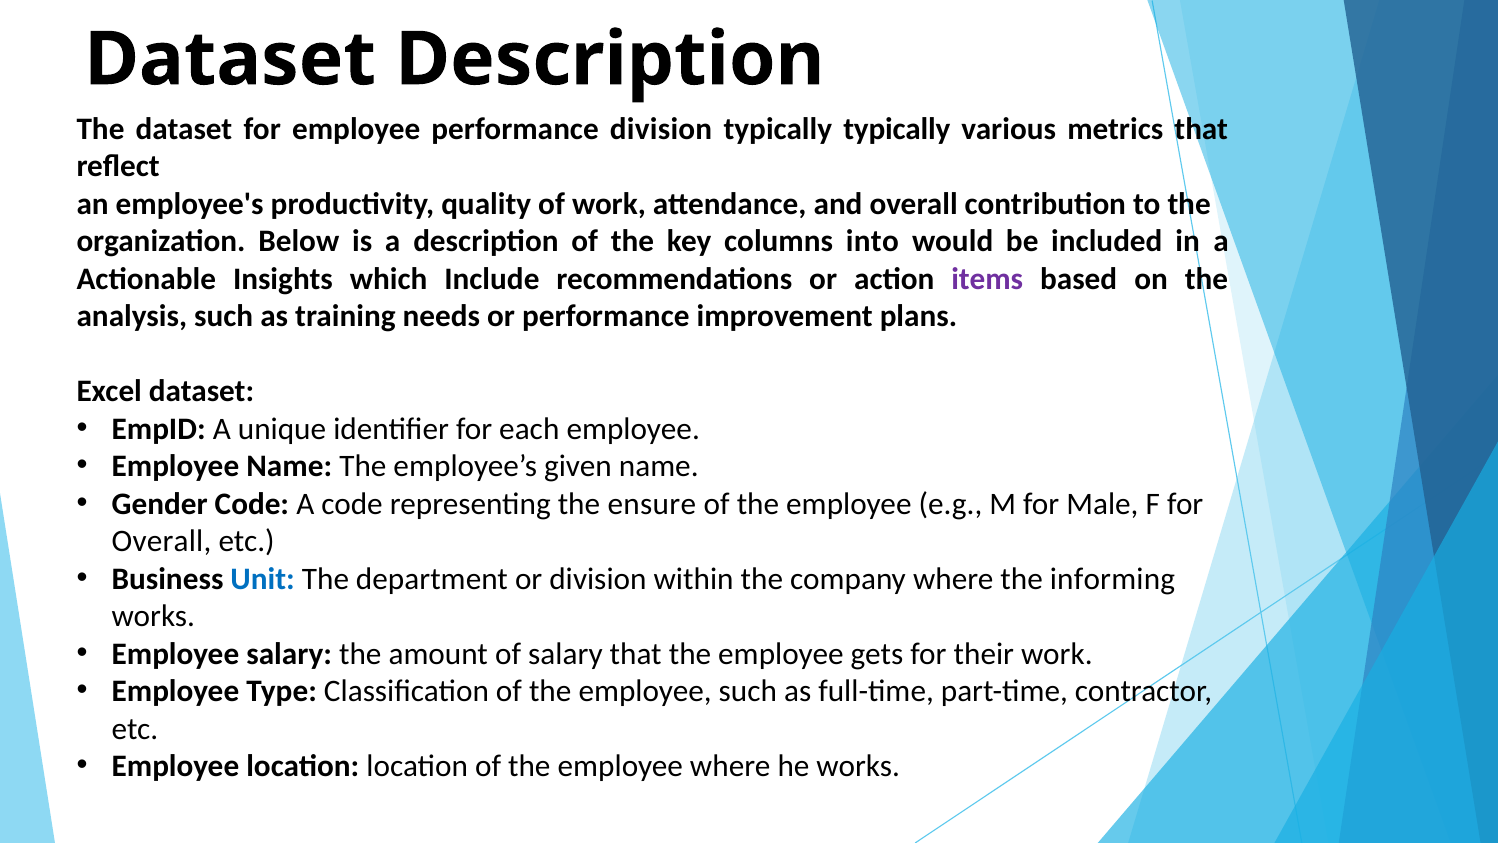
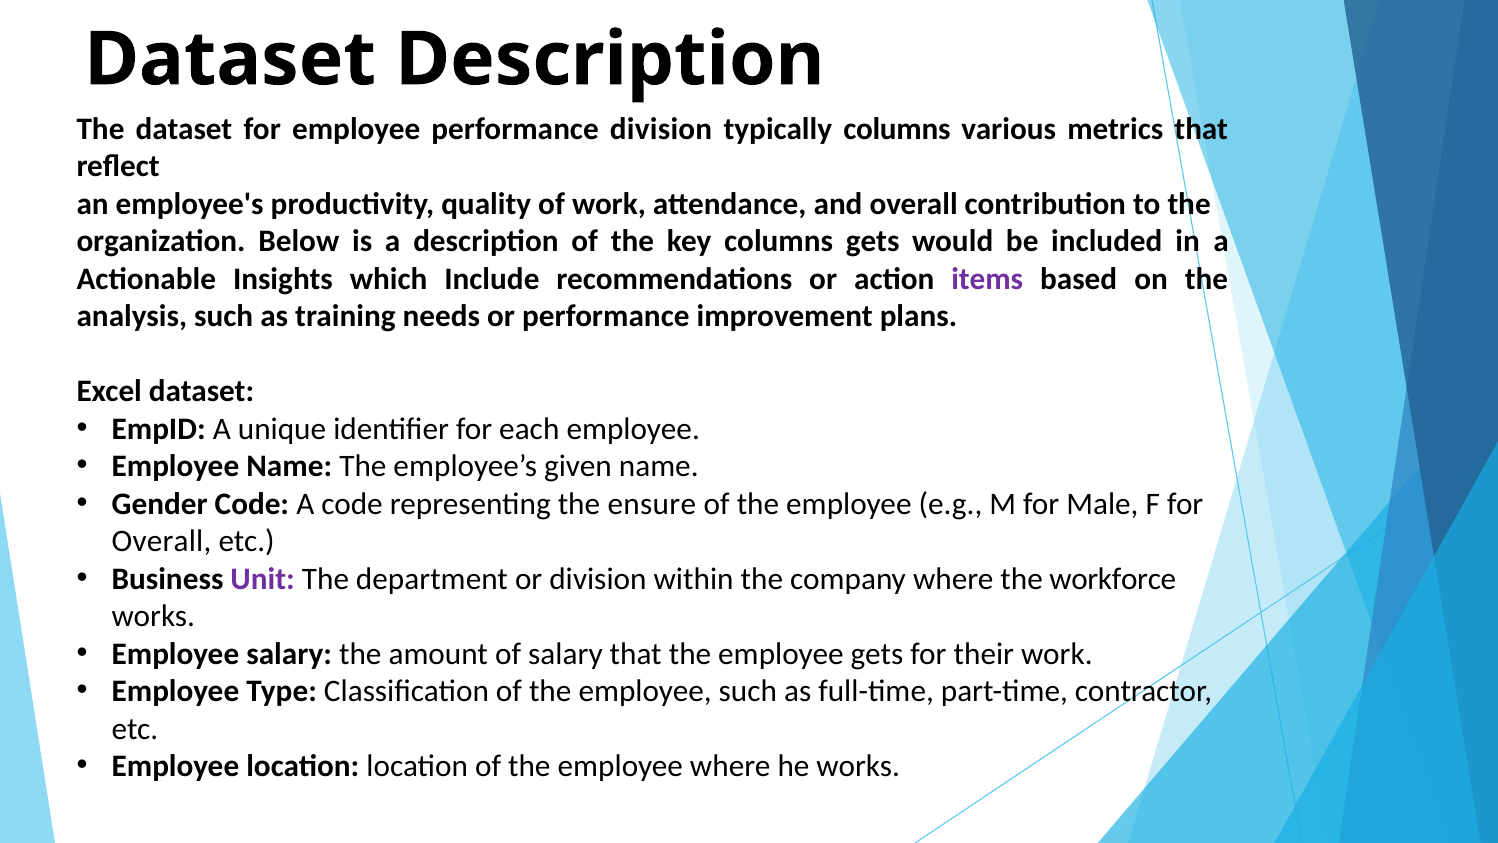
typically typically: typically -> columns (897, 129)
columns into: into -> gets (873, 241)
Unit colour: blue -> purple (263, 579)
informing: informing -> workforce (1113, 579)
